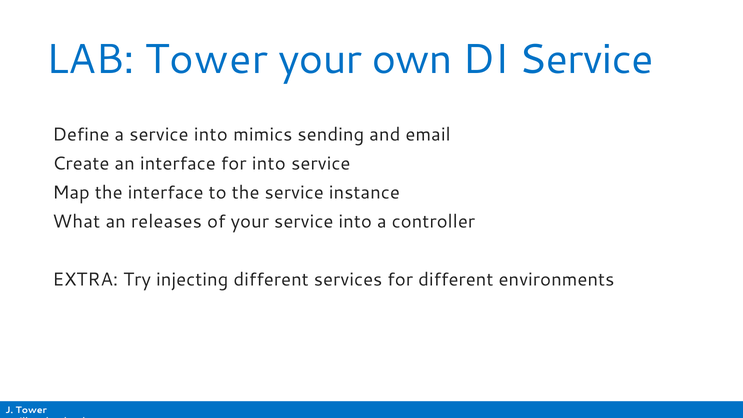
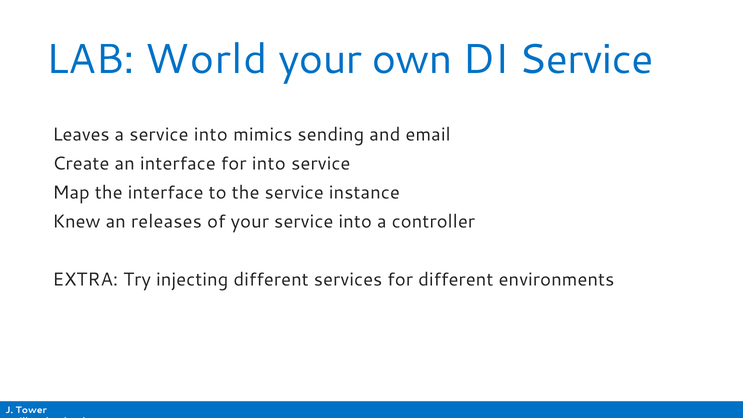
LAB Tower: Tower -> World (206, 59)
Define: Define -> Leaves (81, 134)
What: What -> Knew (77, 221)
